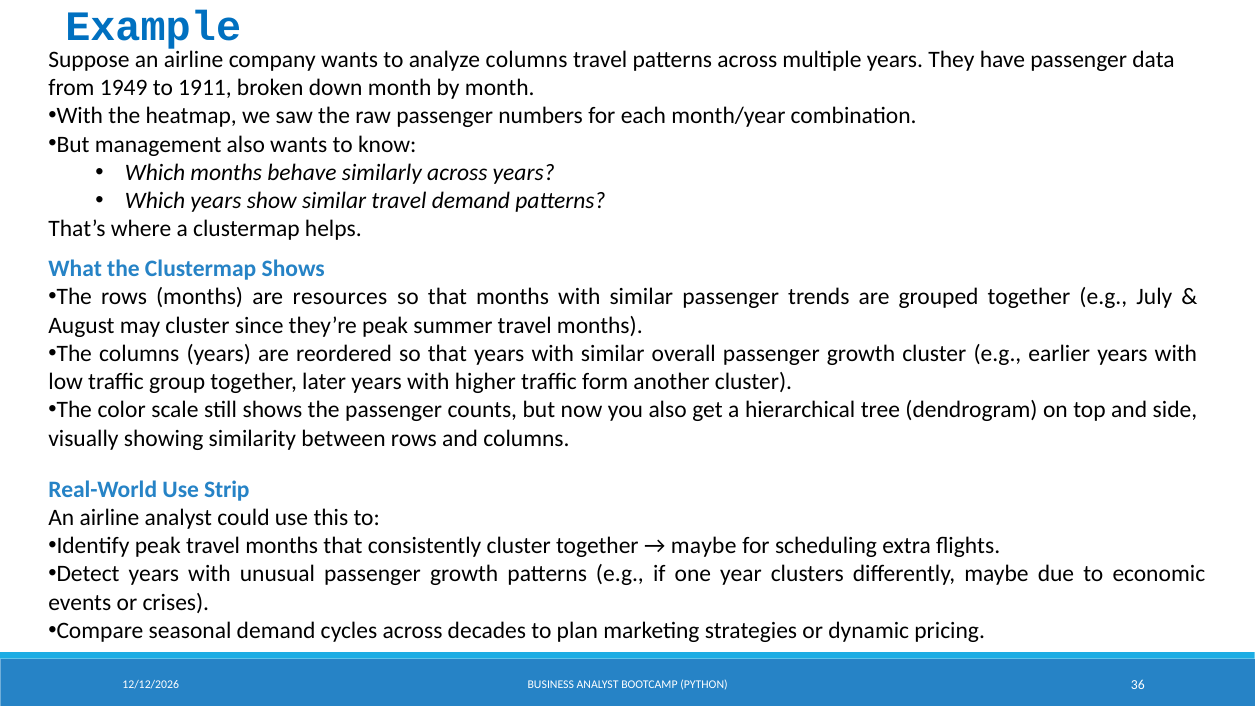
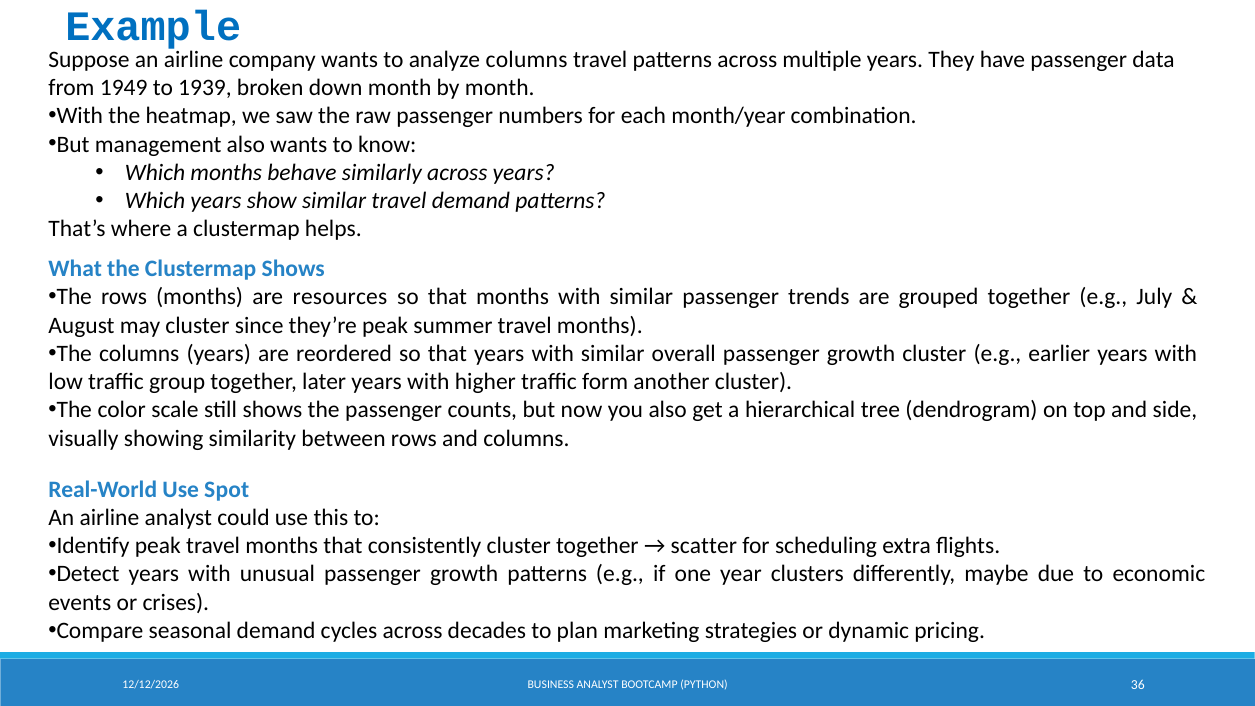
1911: 1911 -> 1939 (205, 88)
Strip: Strip -> Spot (227, 489)
maybe: maybe -> scatter (704, 546)
